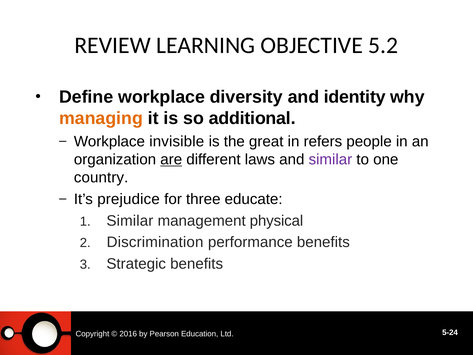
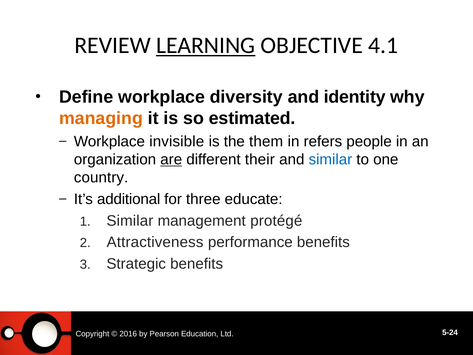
LEARNING underline: none -> present (206, 45)
5.2: 5.2 -> 4.1 (383, 45)
additional: additional -> estimated (252, 118)
great: great -> them (266, 141)
laws: laws -> their (260, 159)
similar colour: purple -> blue (330, 159)
prejudice: prejudice -> additional (129, 199)
physical: physical -> protégé (276, 221)
Discrimination: Discrimination -> Attractiveness (155, 242)
